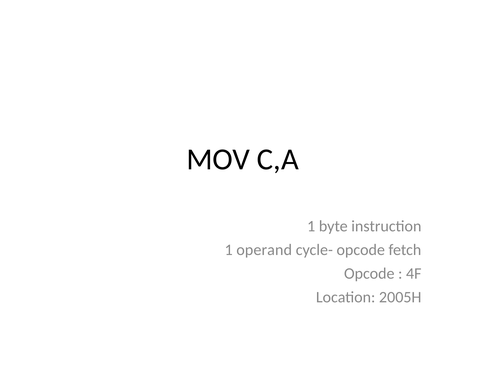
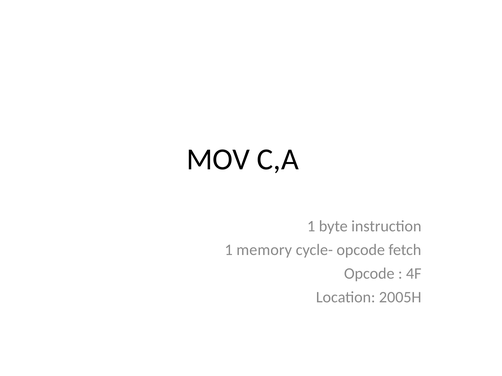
operand: operand -> memory (264, 250)
